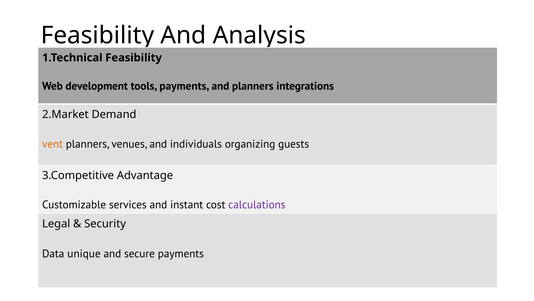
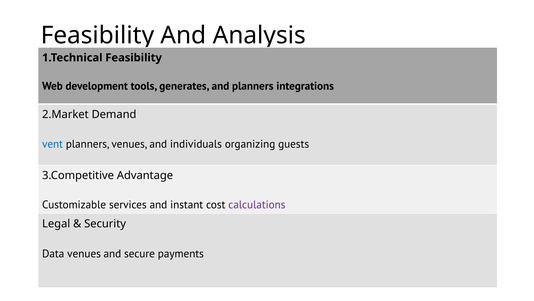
tools payments: payments -> generates (184, 86)
vent colour: orange -> blue (53, 144)
Data unique: unique -> venues (84, 253)
